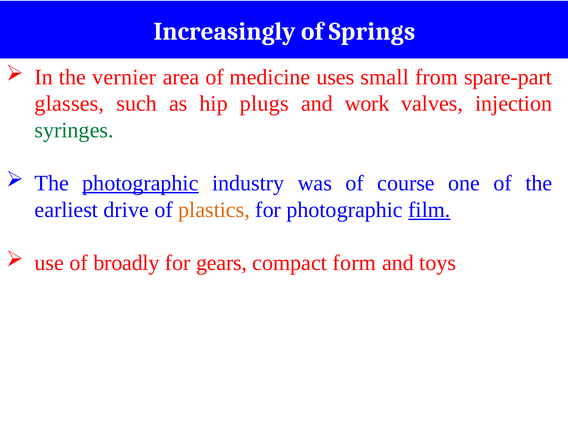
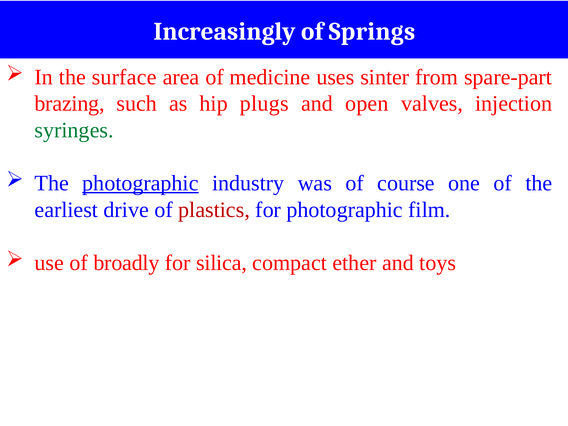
vernier: vernier -> surface (124, 77)
small: small -> sinter (385, 77)
glasses: glasses -> brazing (70, 104)
work: work -> open (367, 104)
plastics colour: orange -> red (214, 210)
film underline: present -> none (429, 210)
gears: gears -> silica (222, 263)
form: form -> ether (354, 263)
